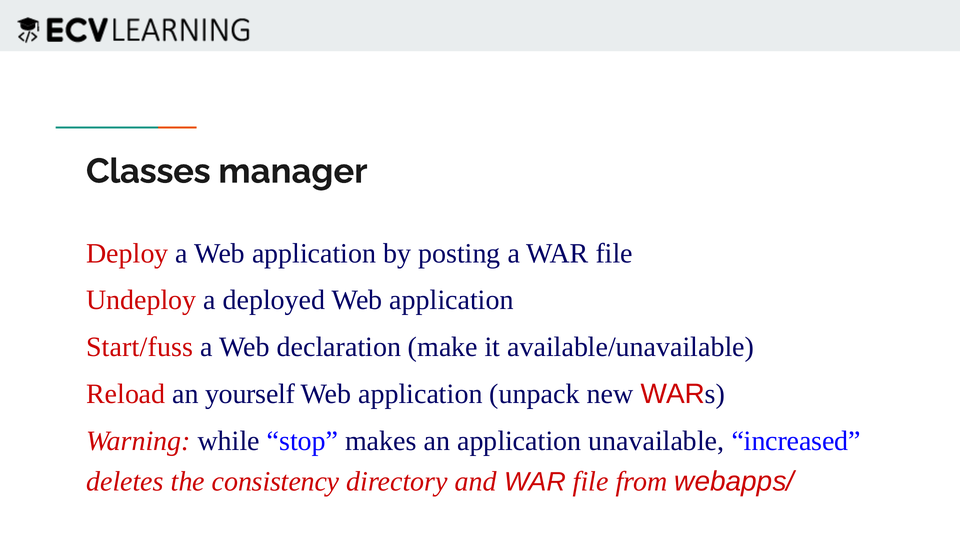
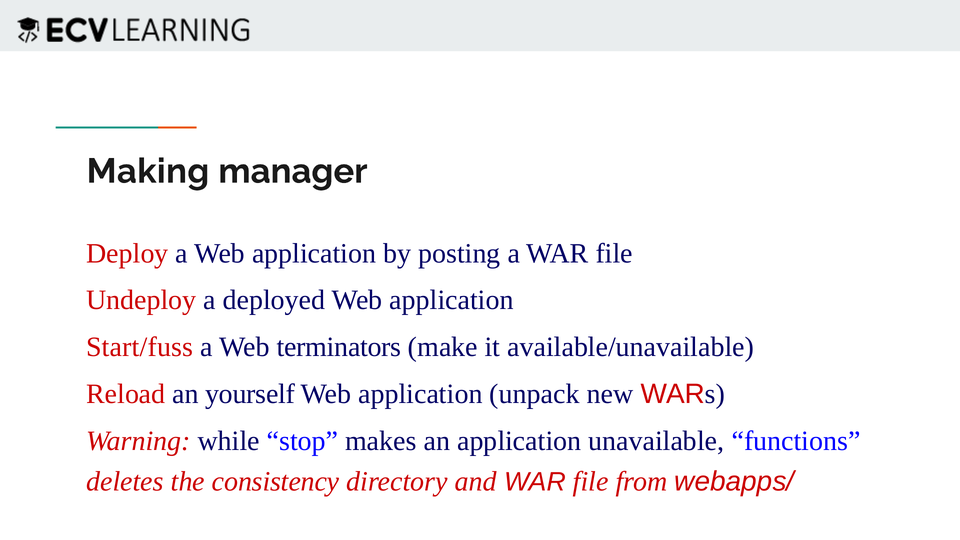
Classes: Classes -> Making (148, 171)
declaration: declaration -> terminators (339, 347)
increased: increased -> functions (796, 441)
